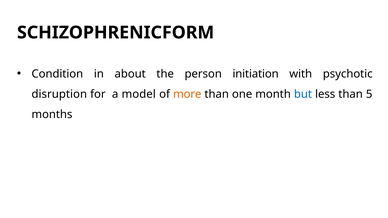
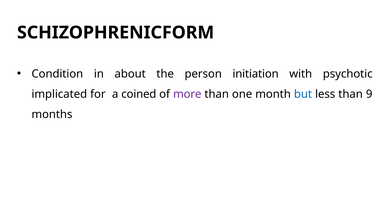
disruption: disruption -> implicated (59, 94)
model: model -> coined (139, 94)
more colour: orange -> purple (187, 94)
5: 5 -> 9 (369, 94)
